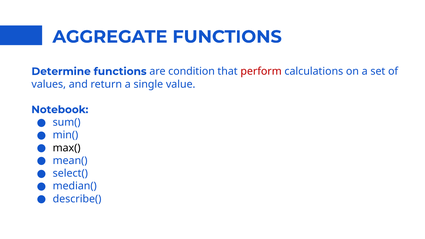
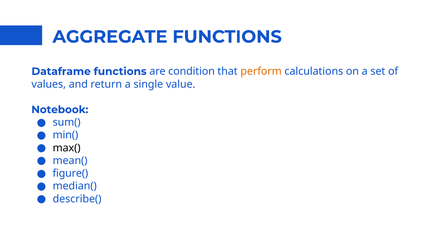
Determine: Determine -> Dataframe (61, 71)
perform colour: red -> orange (261, 71)
select(: select( -> figure( (70, 173)
